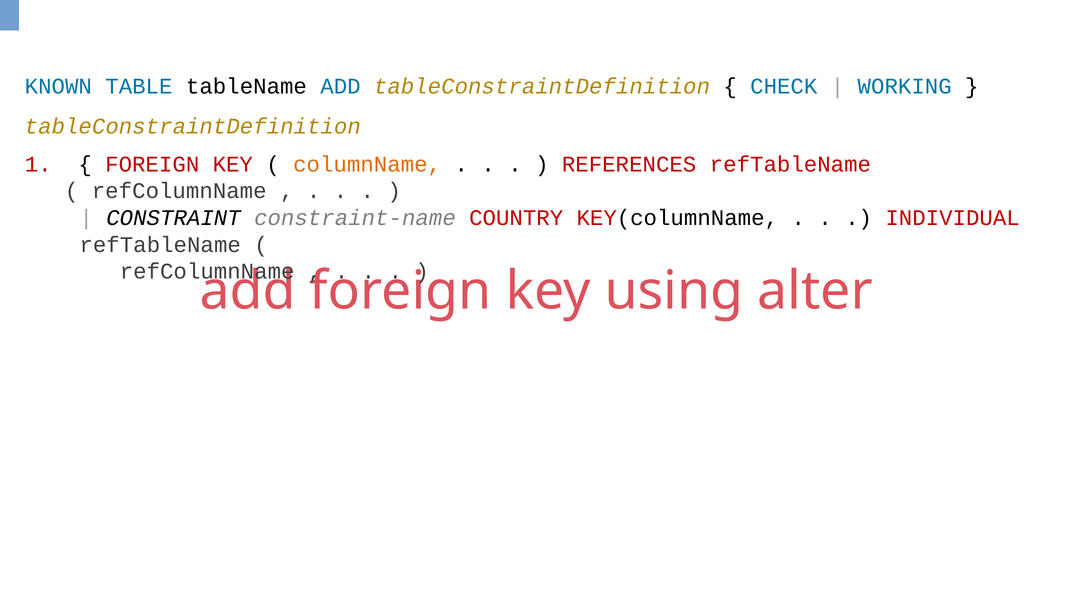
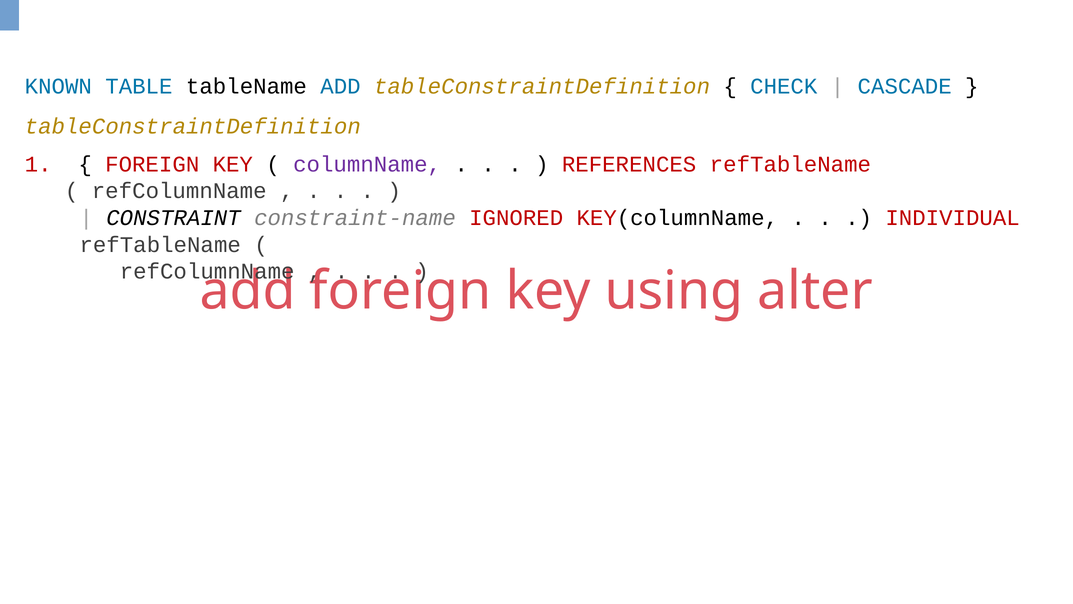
WORKING: WORKING -> CASCADE (905, 86)
columnName colour: orange -> purple (367, 164)
COUNTRY: COUNTRY -> IGNORED (516, 218)
